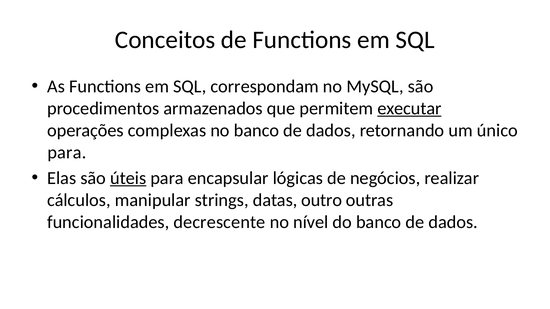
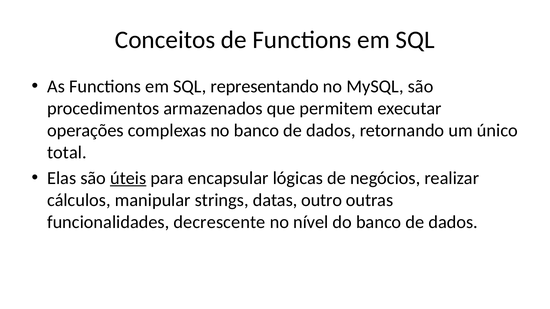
correspondam: correspondam -> representando (265, 87)
executar underline: present -> none (409, 109)
para: para -> total (67, 153)
